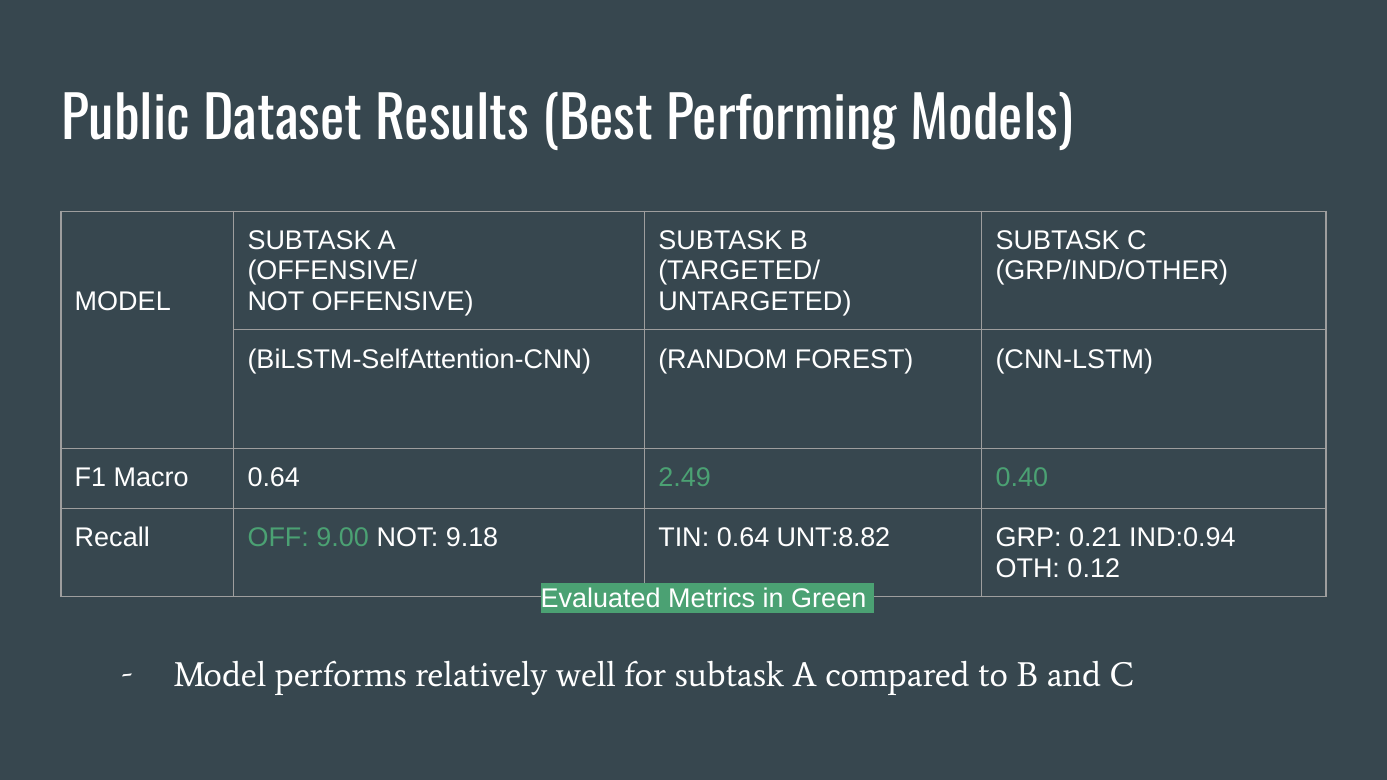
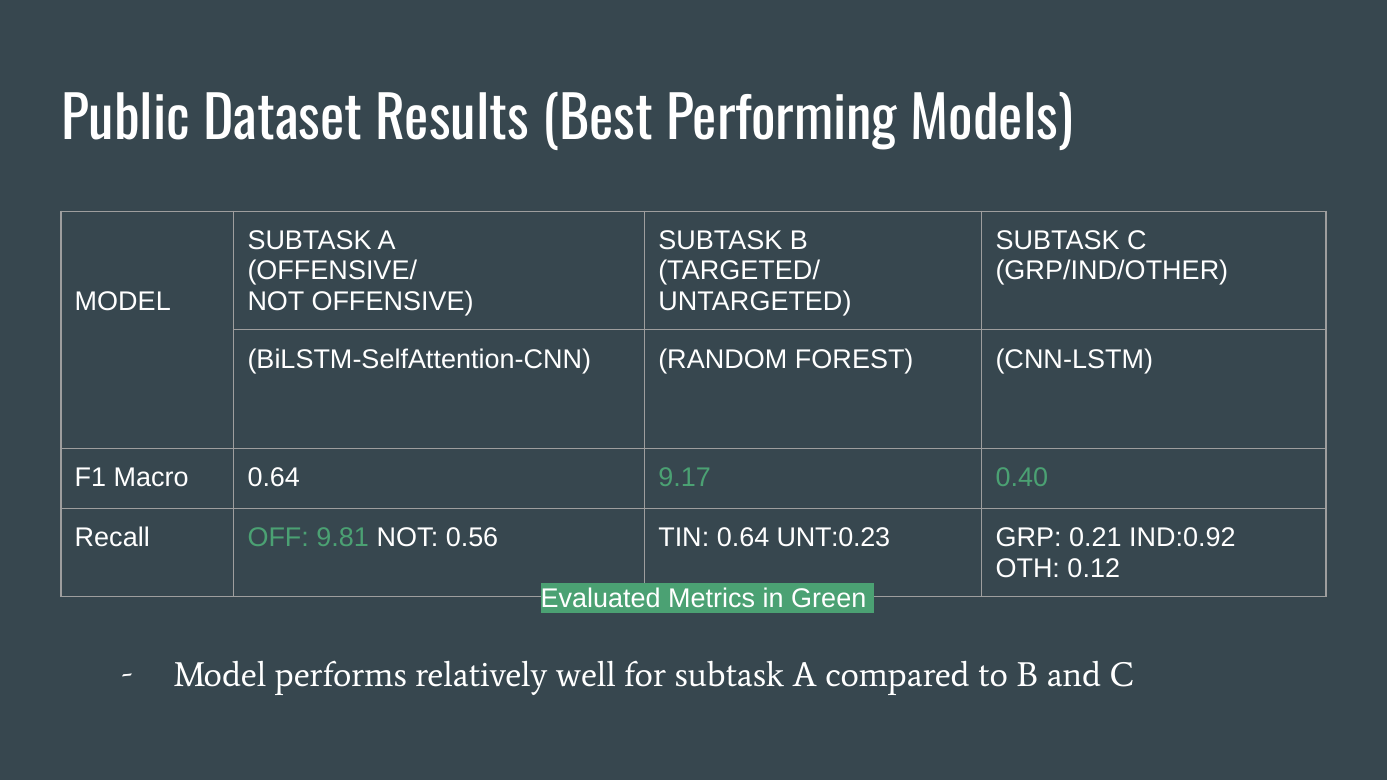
2.49: 2.49 -> 9.17 (685, 478)
9.00: 9.00 -> 9.81 (343, 538)
9.18: 9.18 -> 0.56 (472, 538)
UNT:8.82: UNT:8.82 -> UNT:0.23 (833, 538)
IND:0.94: IND:0.94 -> IND:0.92 (1182, 538)
